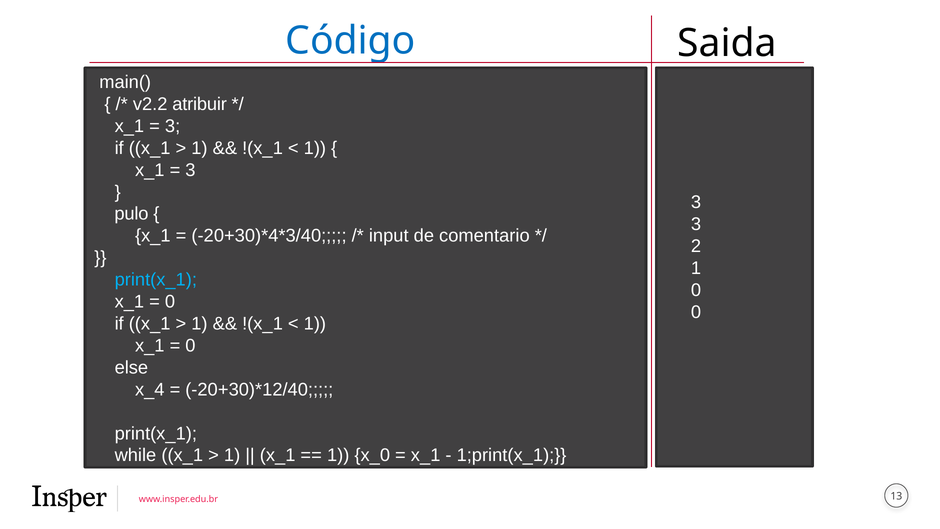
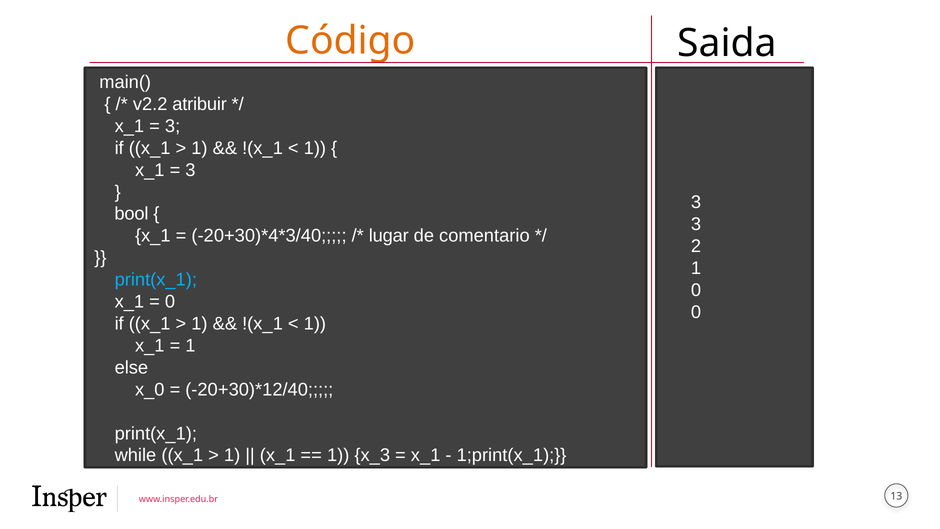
Código colour: blue -> orange (350, 41)
pulo: pulo -> bool (131, 214)
input: input -> lugar (389, 236)
0: 0 -> 1 (190, 346)
x_4: x_4 -> x_0 (150, 389)
x_0: x_0 -> x_3 (372, 455)
